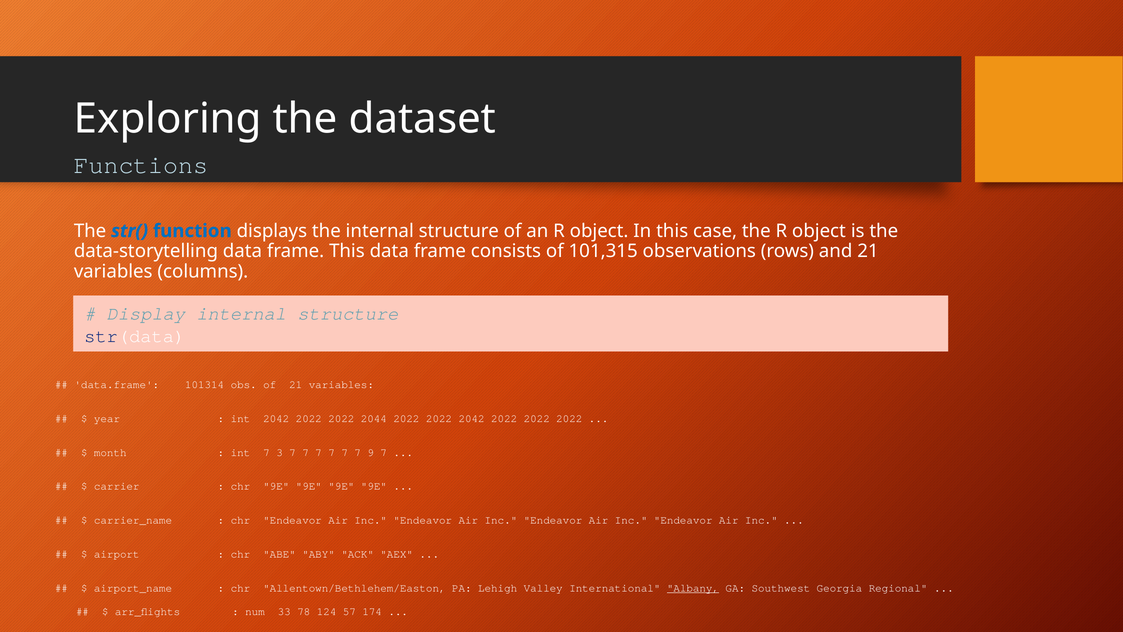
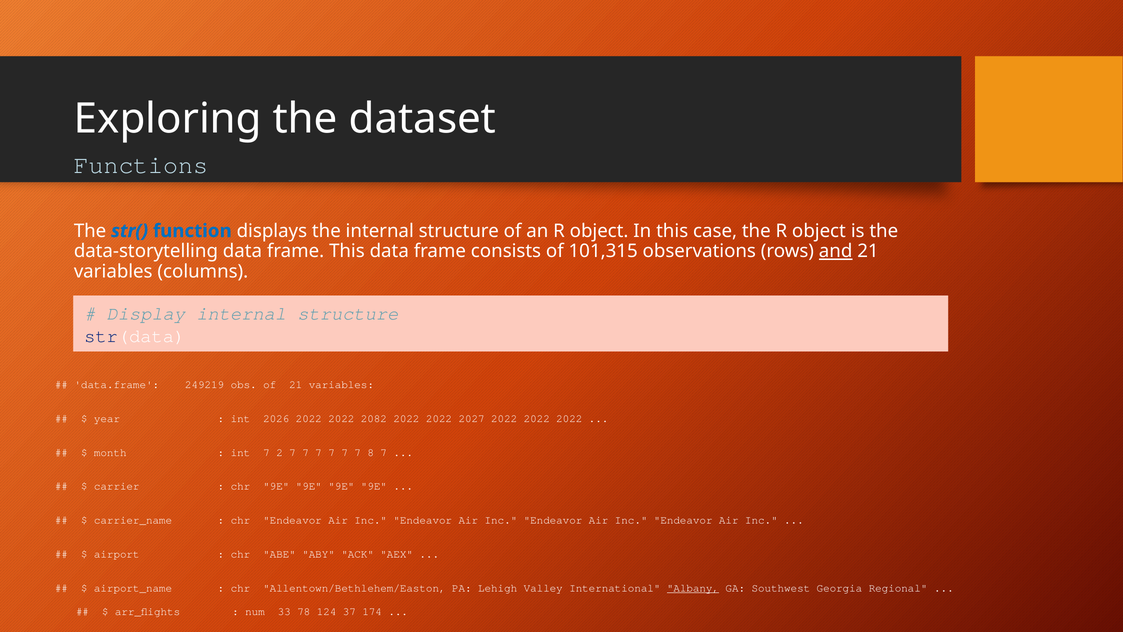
and underline: none -> present (836, 251)
101314: 101314 -> 249219 (205, 384)
int 2042: 2042 -> 2026 (276, 418)
2044: 2044 -> 2082 (374, 418)
2022 2042: 2042 -> 2027 (472, 418)
3: 3 -> 2 (280, 452)
9: 9 -> 8 (371, 452)
57: 57 -> 37 (349, 611)
